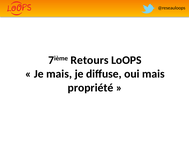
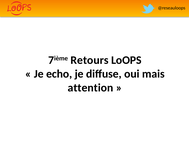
Je mais: mais -> echo (59, 74)
propriété: propriété -> attention (90, 88)
